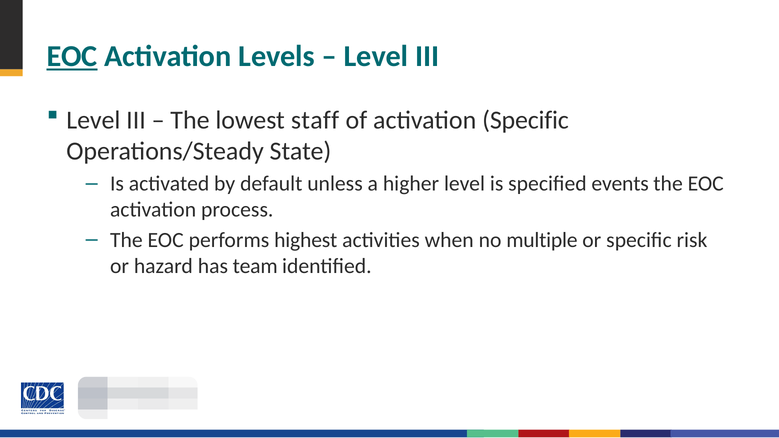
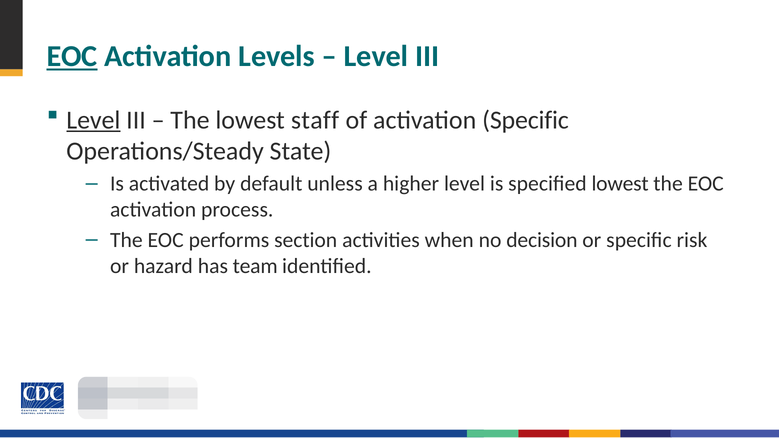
Level underline: none -> present (93, 120)
specified events: events -> lowest (620, 184)
highest: highest -> section (306, 240)
multiple: multiple -> decision (542, 240)
